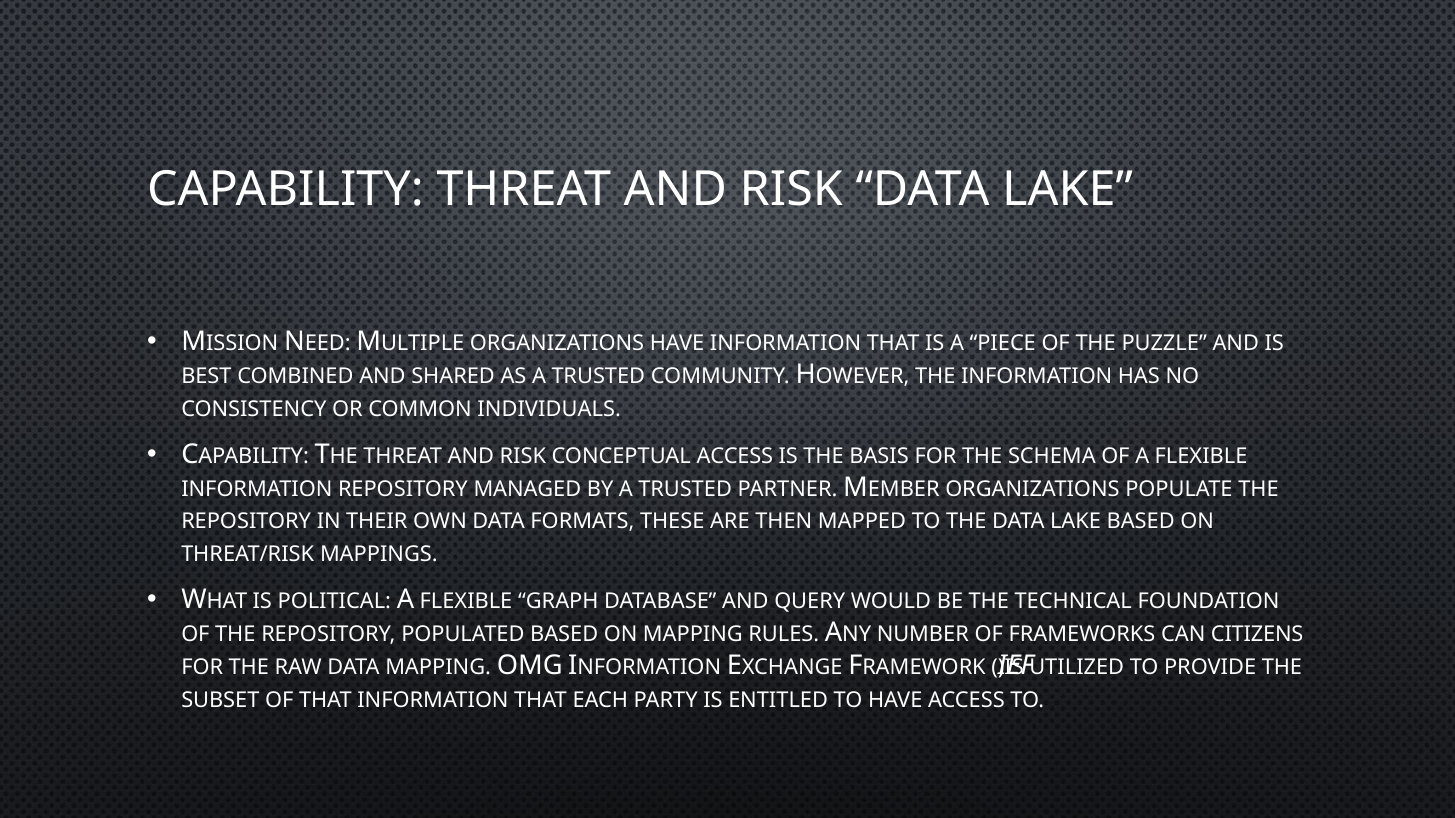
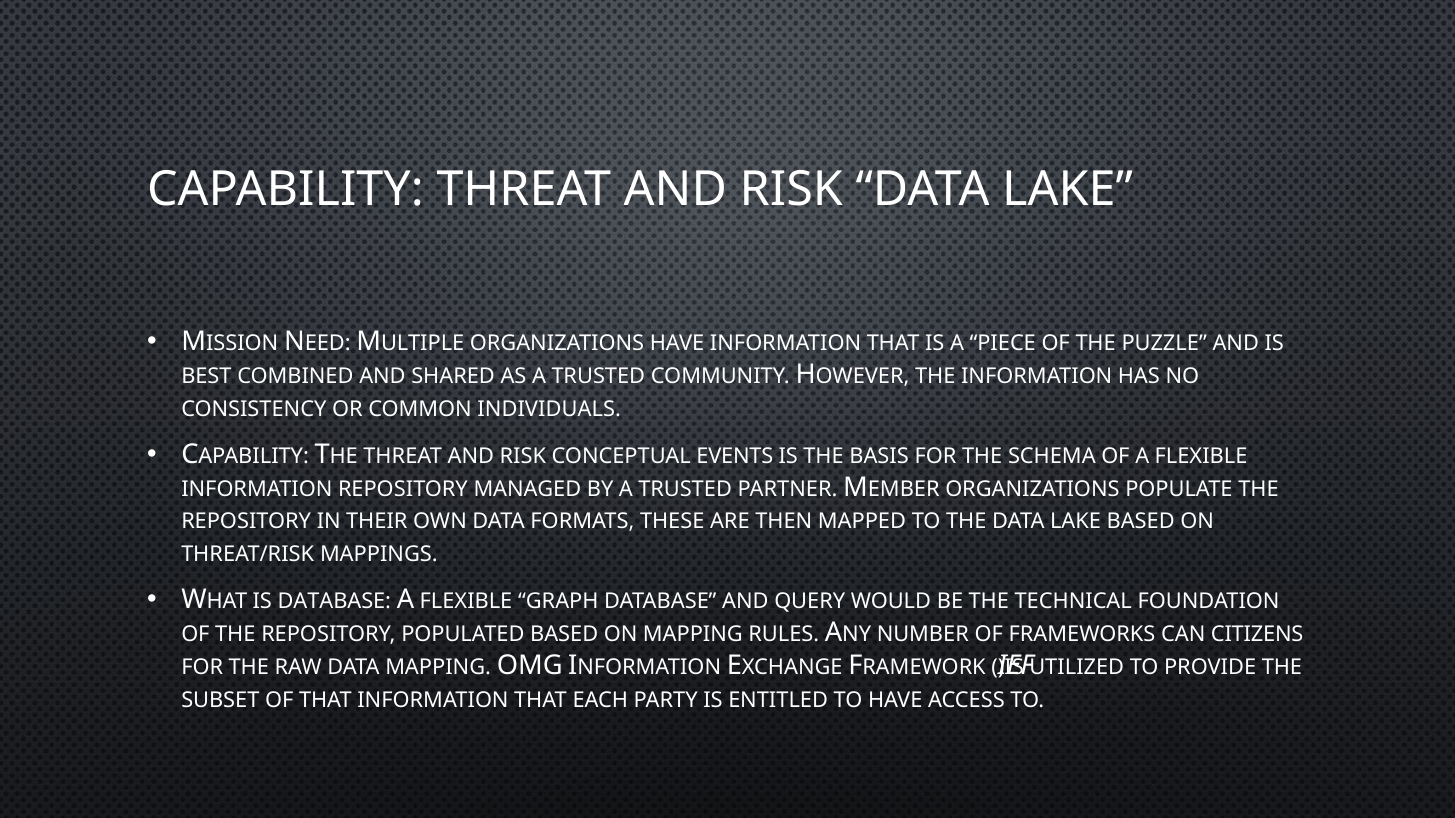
CONCEPTUAL ACCESS: ACCESS -> EVENTS (735, 457)
IS POLITICAL: POLITICAL -> DATABASE (334, 602)
